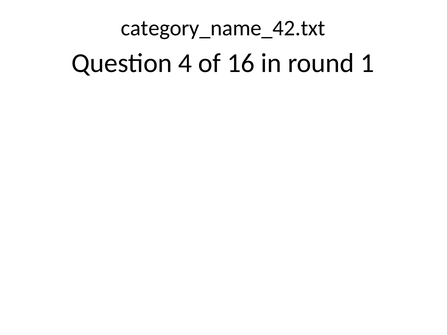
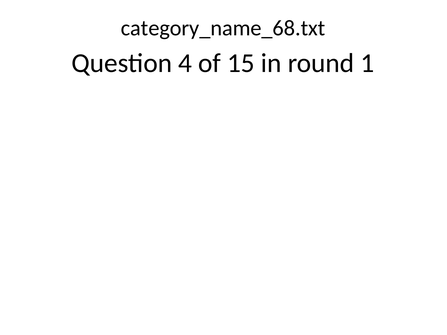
category_name_42.txt: category_name_42.txt -> category_name_68.txt (223, 28)
16: 16 -> 15 (241, 63)
